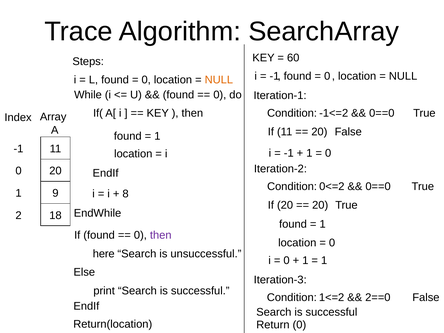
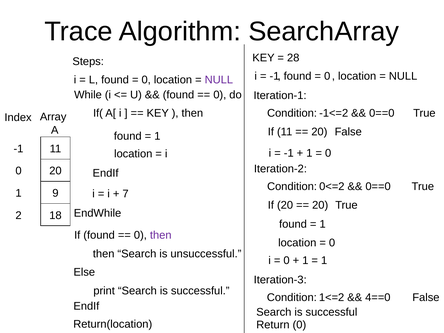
60: 60 -> 28 (293, 58)
NULL colour: orange -> purple (219, 80)
8: 8 -> 7 (126, 194)
here: here -> then (104, 254)
2==0: 2==0 -> 4==0 (378, 298)
